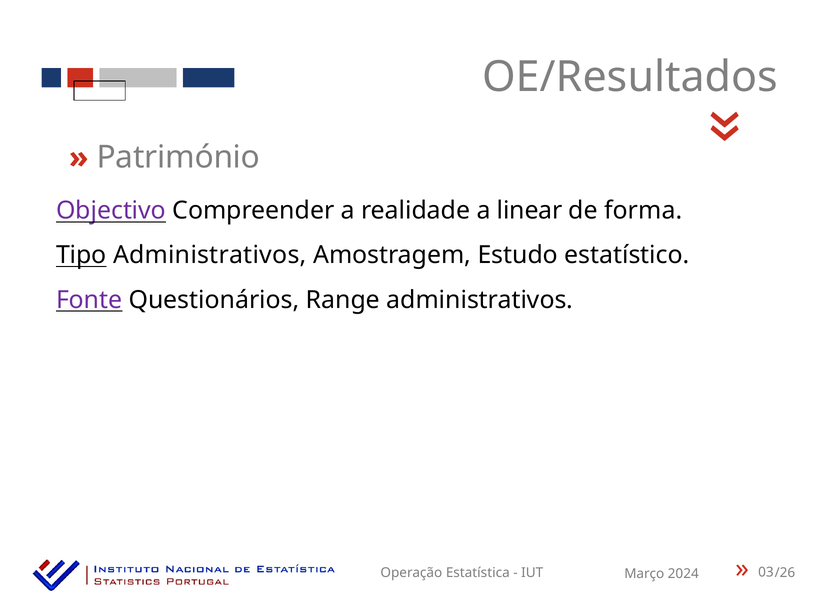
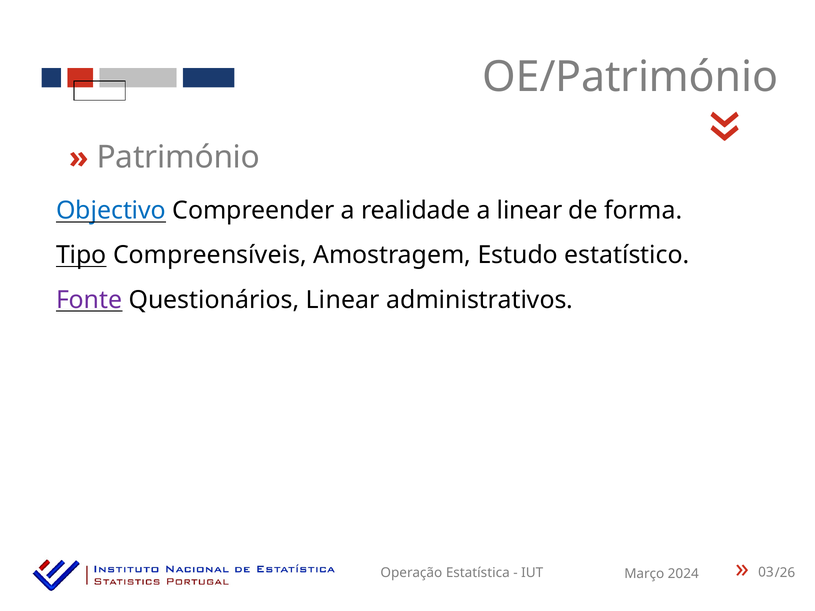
OE/Resultados: OE/Resultados -> OE/Património (630, 77)
Objectivo colour: purple -> blue (111, 211)
Tipo Administrativos: Administrativos -> Compreensíveis (210, 255)
Questionários Range: Range -> Linear (343, 300)
